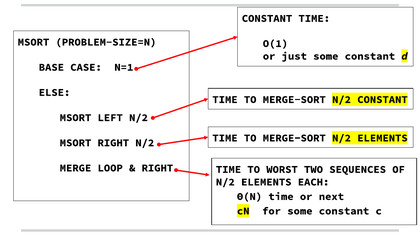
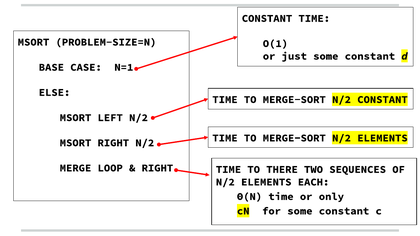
WORST: WORST -> THERE (282, 170)
next: next -> only (331, 197)
